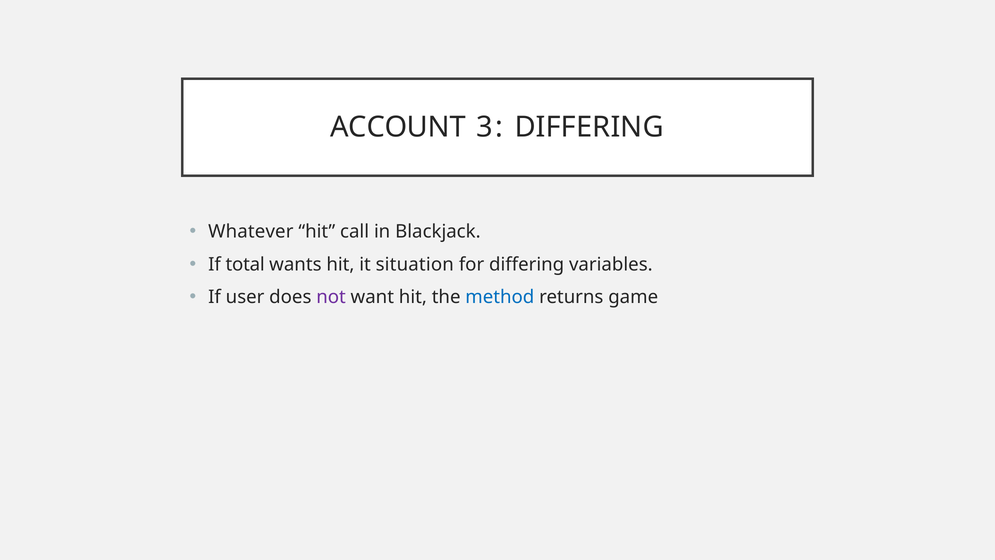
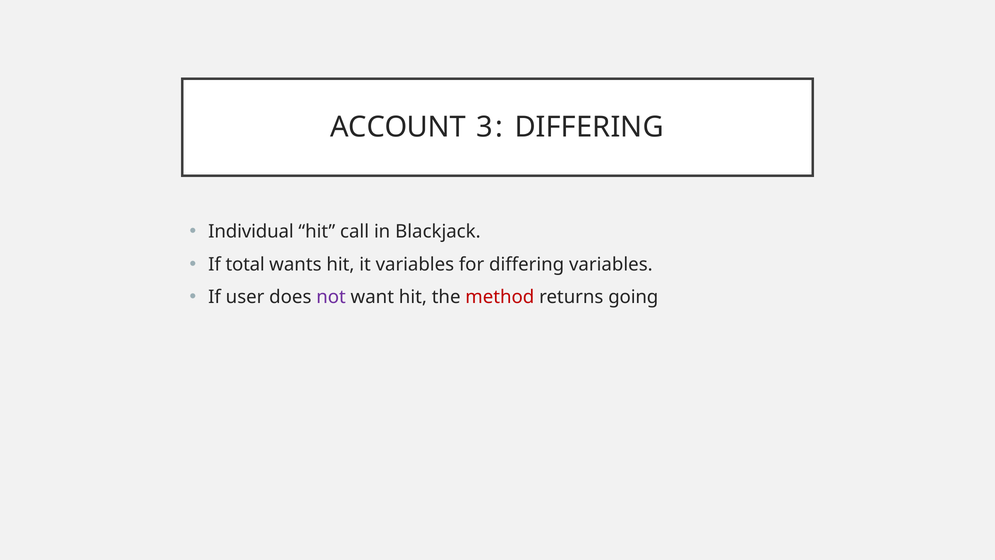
Whatever: Whatever -> Individual (251, 232)
it situation: situation -> variables (415, 264)
method colour: blue -> red (500, 297)
game: game -> going (633, 297)
